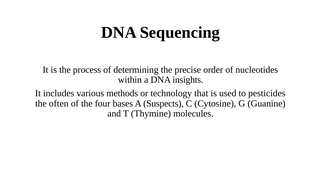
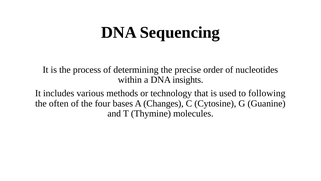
pesticides: pesticides -> following (267, 93)
Suspects: Suspects -> Changes (163, 103)
